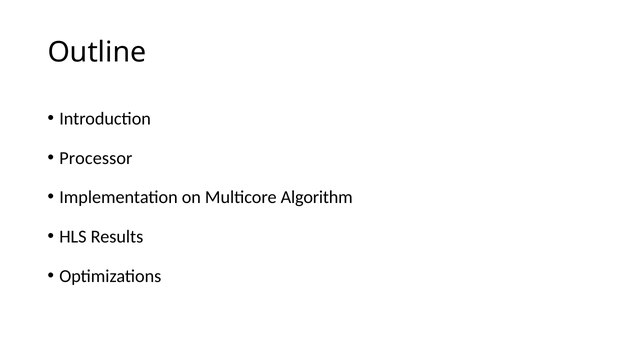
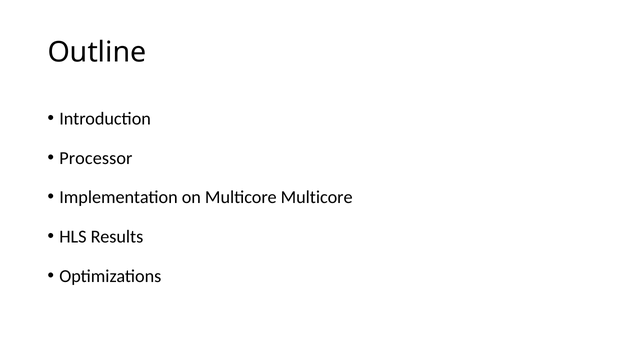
Multicore Algorithm: Algorithm -> Multicore (317, 197)
